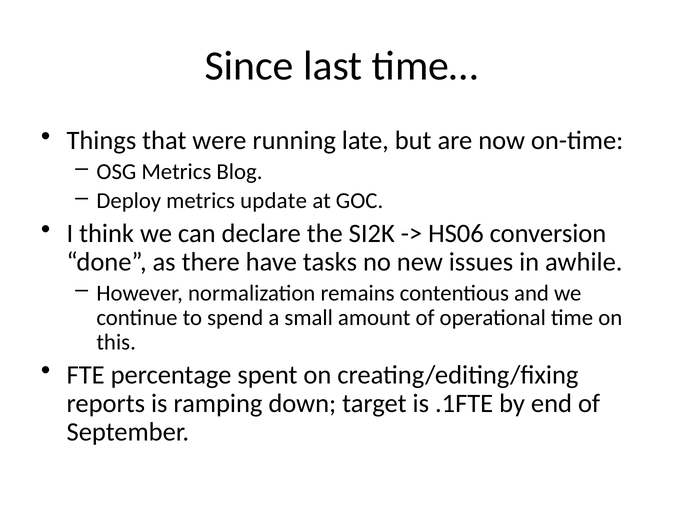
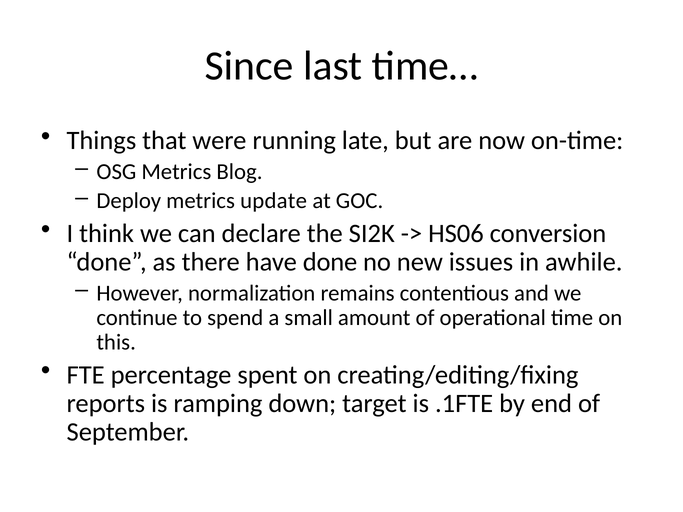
have tasks: tasks -> done (330, 262)
